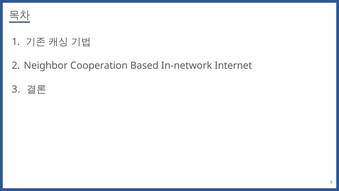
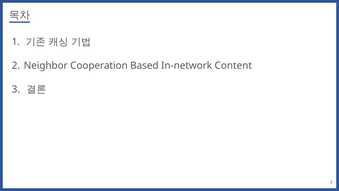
Internet: Internet -> Content (233, 66)
